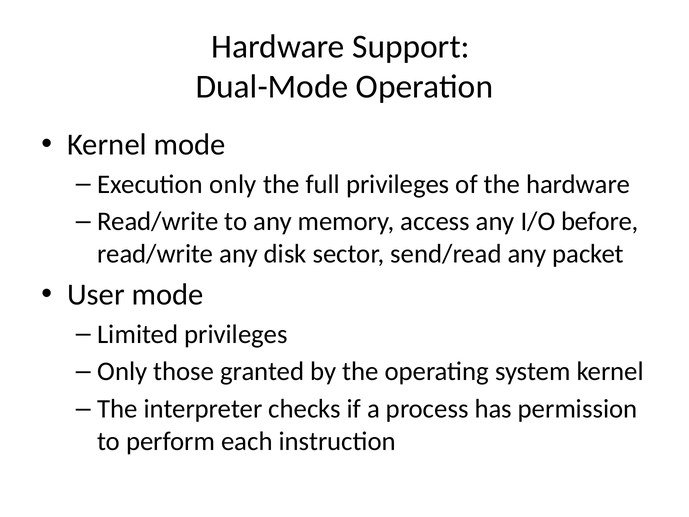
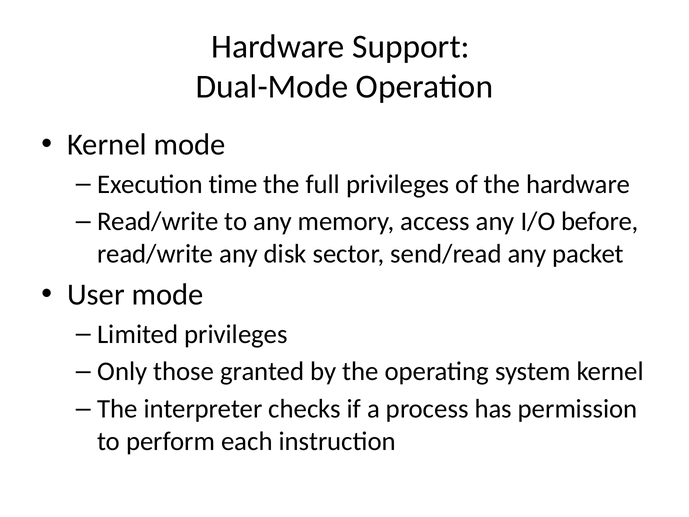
Execution only: only -> time (233, 184)
